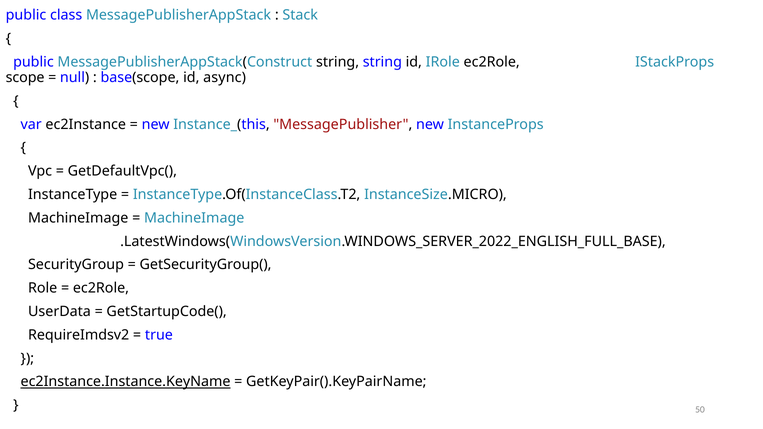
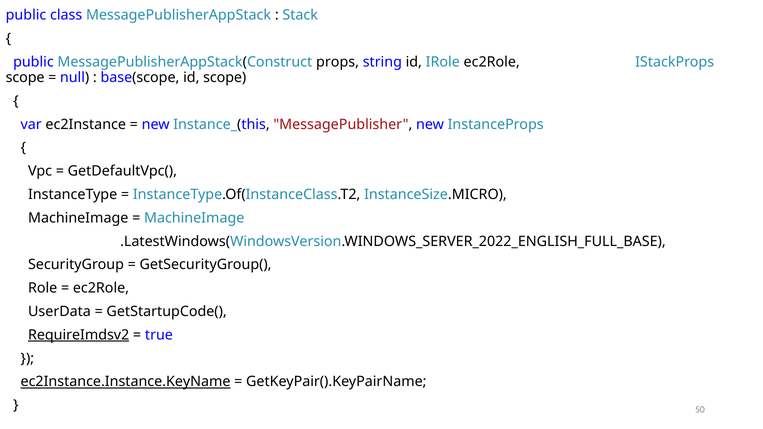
MessagePublisherAppStack(Construct string: string -> props (338, 62)
id async: async -> scope (225, 78)
RequireImdsv2 underline: none -> present (79, 335)
